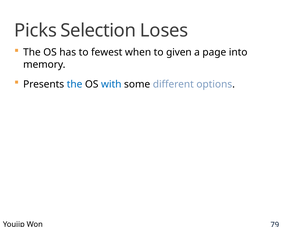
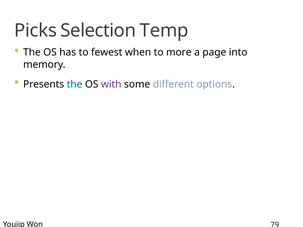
Loses: Loses -> Temp (164, 31)
given: given -> more (179, 52)
with colour: blue -> purple (111, 84)
